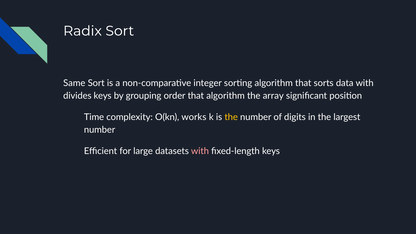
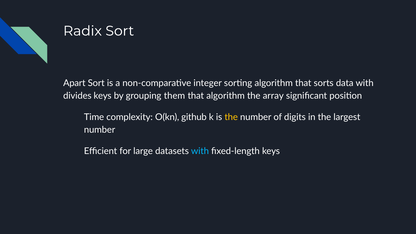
Same: Same -> Apart (74, 83)
order: order -> them (174, 96)
works: works -> github (194, 117)
with colour: pink -> light blue (200, 151)
